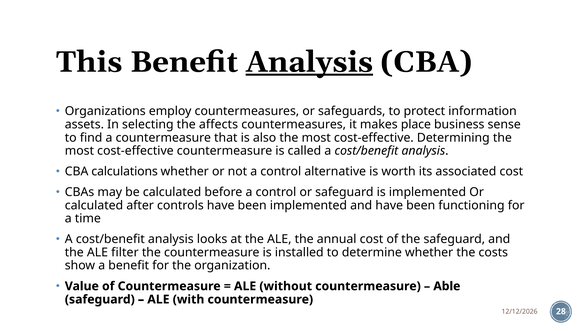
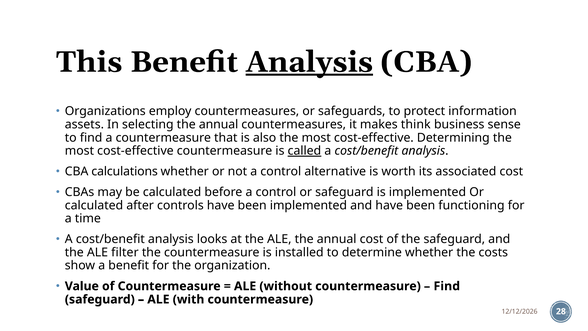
selecting the affects: affects -> annual (219, 124)
place: place -> think (416, 124)
called underline: none -> present (304, 151)
Able: Able -> Find (447, 286)
